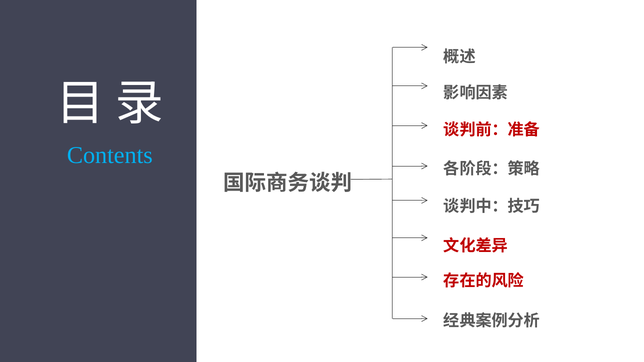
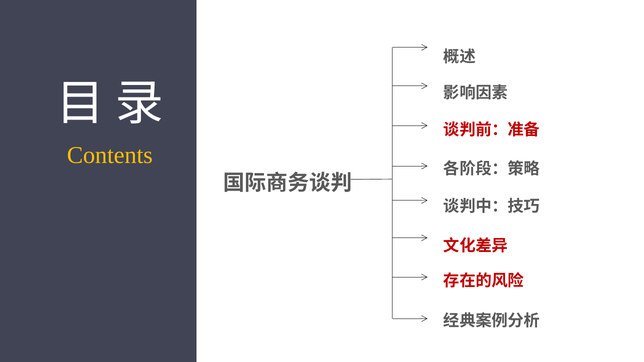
Contents colour: light blue -> yellow (110, 156)
